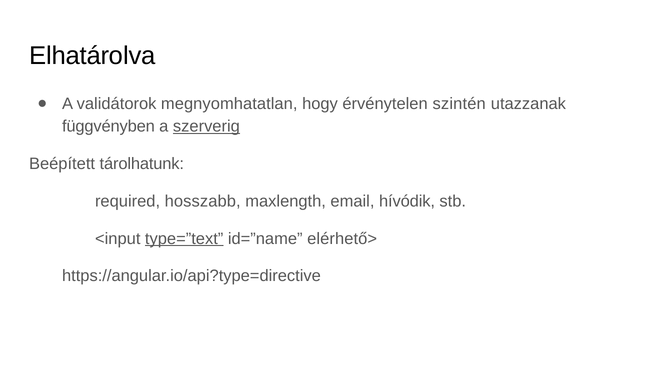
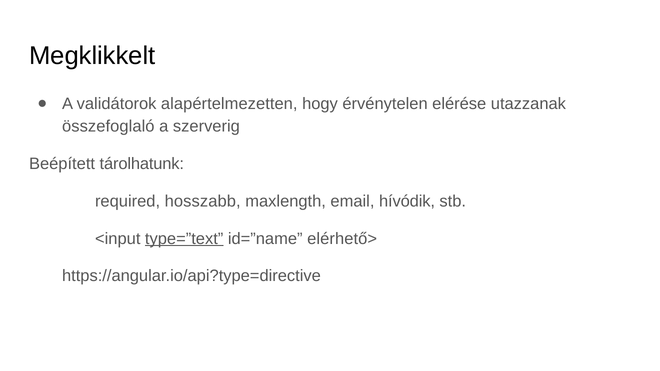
Elhatárolva: Elhatárolva -> Megklikkelt (92, 56)
megnyomhatatlan: megnyomhatatlan -> alapértelmezetten (229, 104)
szintén: szintén -> elérése (459, 104)
függvényben: függvényben -> összefoglaló (108, 127)
szerverig underline: present -> none (206, 127)
